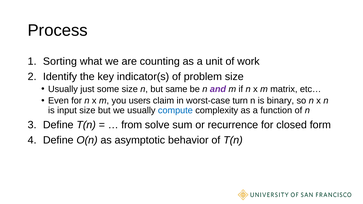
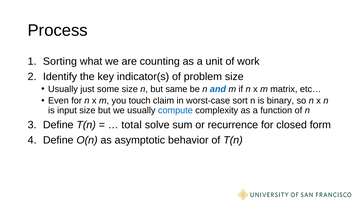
and colour: purple -> blue (218, 89)
users: users -> touch (140, 101)
turn: turn -> sort (240, 101)
from: from -> total (132, 125)
